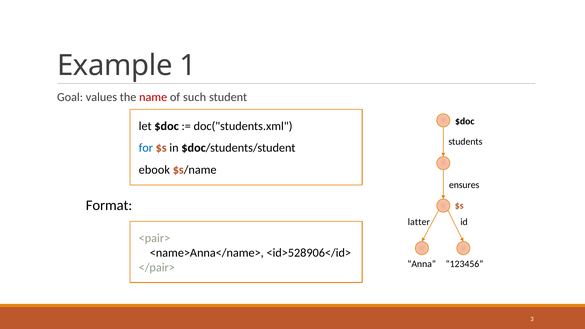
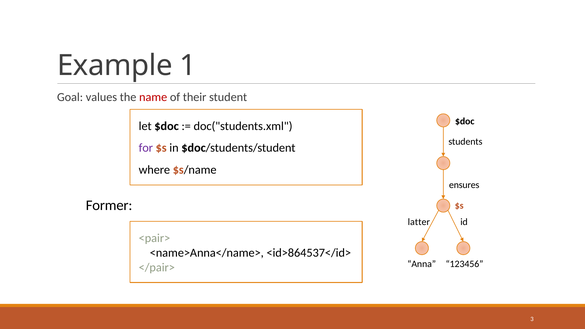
such: such -> their (195, 97)
for colour: blue -> purple (146, 148)
ebook: ebook -> where (154, 170)
Format: Format -> Former (109, 205)
<id>528906</id>: <id>528906</id> -> <id>864537</id> (309, 253)
